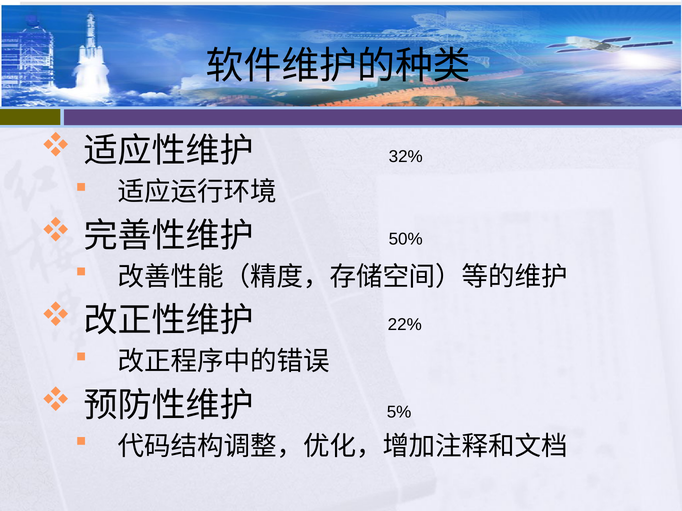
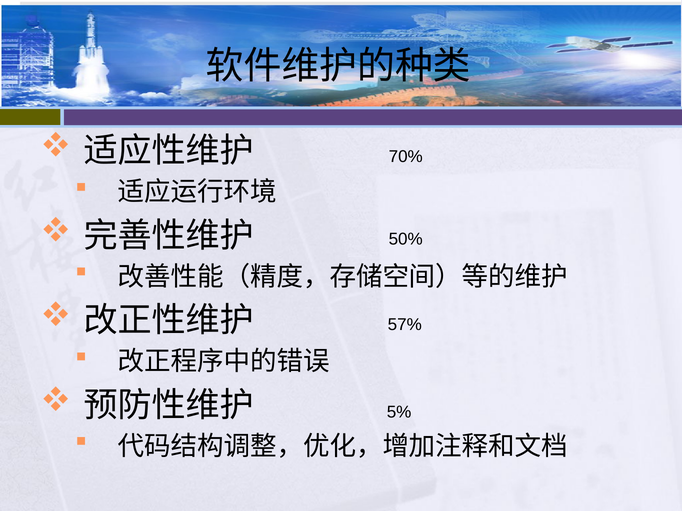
32%: 32% -> 70% (406, 157)
22%: 22% -> 57% (405, 325)
